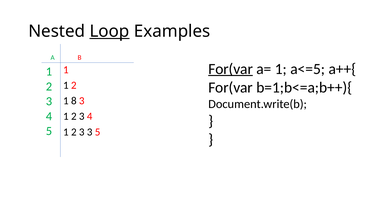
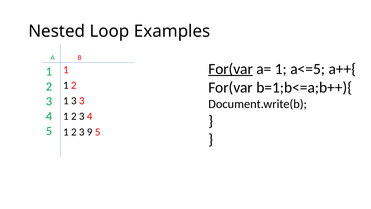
Loop underline: present -> none (109, 31)
1 8: 8 -> 3 (74, 101)
3 3: 3 -> 9 (90, 132)
